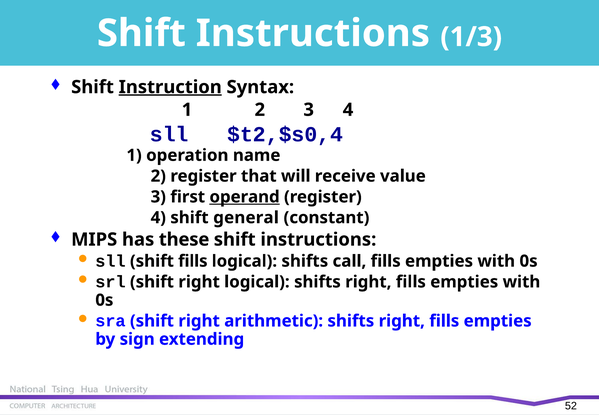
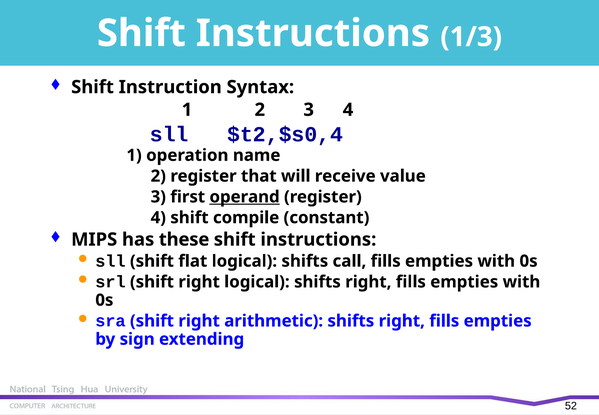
Instruction underline: present -> none (170, 87)
general: general -> compile (246, 217)
shift fills: fills -> flat (193, 261)
